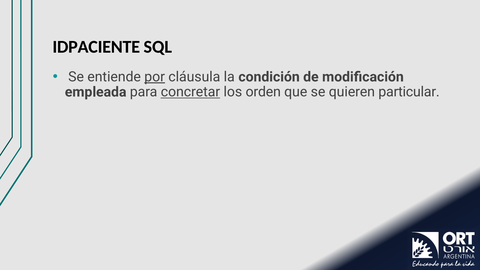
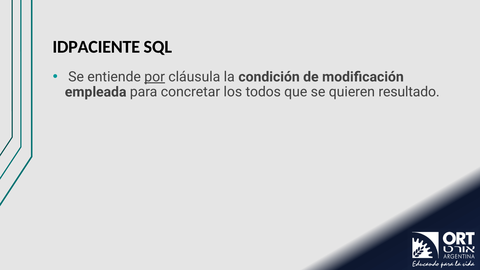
concretar underline: present -> none (190, 92)
orden: orden -> todos (263, 92)
particular: particular -> resultado (409, 92)
